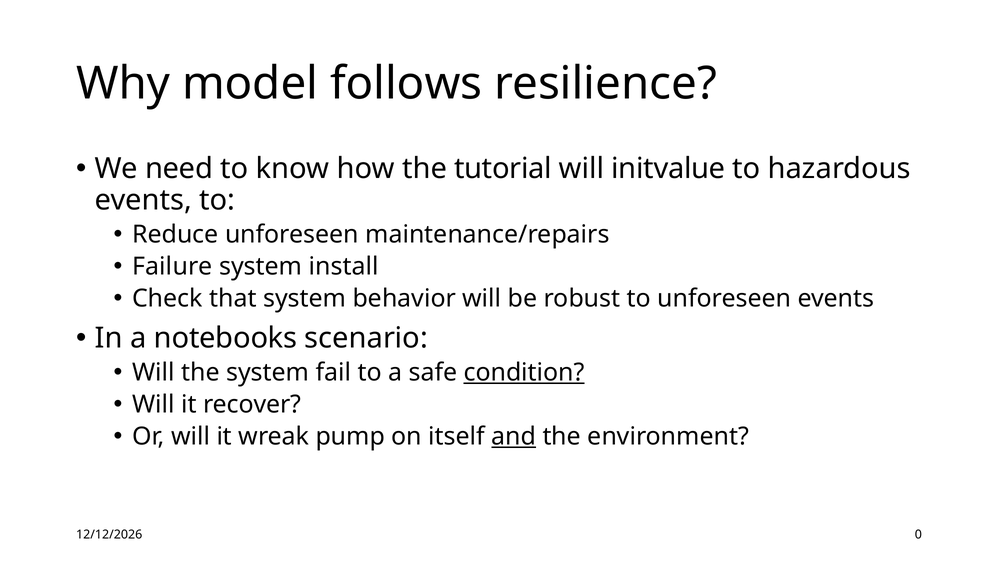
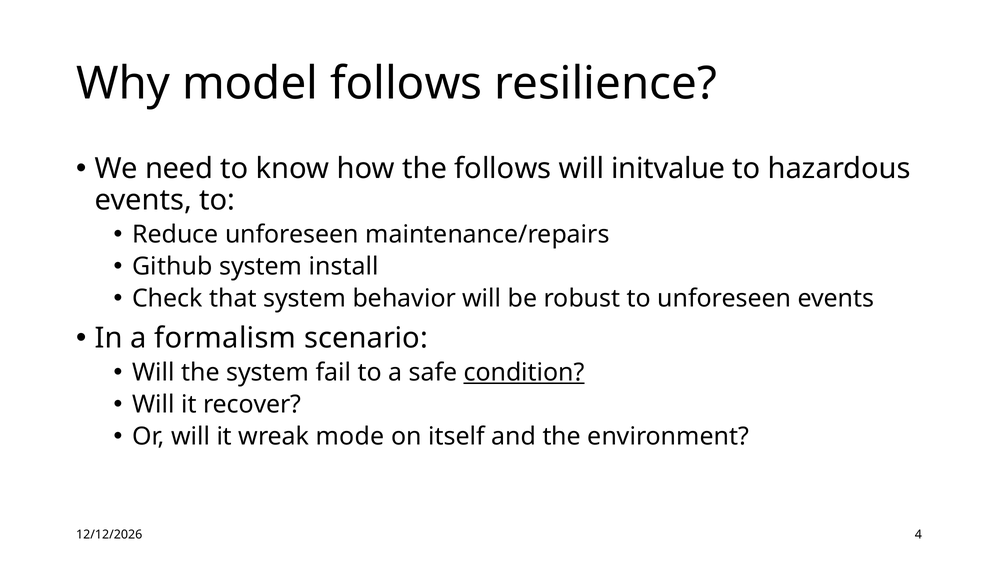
the tutorial: tutorial -> follows (503, 169)
Failure: Failure -> Github (172, 267)
notebooks: notebooks -> formalism (225, 338)
pump: pump -> mode (350, 437)
and underline: present -> none (514, 437)
0: 0 -> 4 (918, 535)
